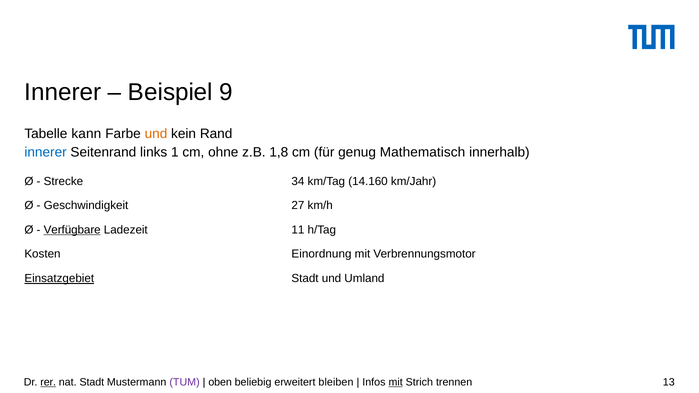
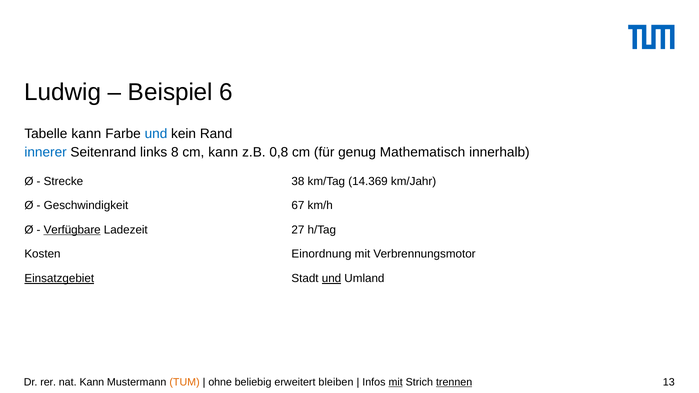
Innerer: Innerer -> Ludwig (63, 93)
9: 9 -> 6 (226, 93)
und colour: orange -> blue (156, 134)
1: 1 -> 8 (175, 152)
cm ohne: ohne -> kann (223, 152)
1,8: 1,8 -> 0,8 (279, 152)
34: 34 -> 38 (298, 181)
14.160: 14.160 -> 14.369 (368, 181)
27: 27 -> 67 (298, 206)
11: 11 -> 27 (298, 230)
und underline: none -> present (331, 279)
rer underline: present -> none (48, 382)
nat Stadt: Stadt -> Kann (92, 382)
TUM colour: purple -> orange (185, 382)
oben: oben -> ohne (220, 382)
trennen underline: none -> present (454, 382)
